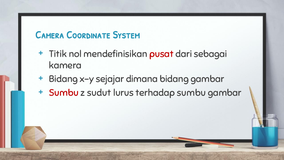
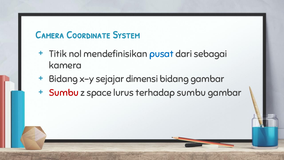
pusat colour: red -> blue (161, 54)
dimana: dimana -> dimensi (142, 79)
sudut: sudut -> space (99, 93)
